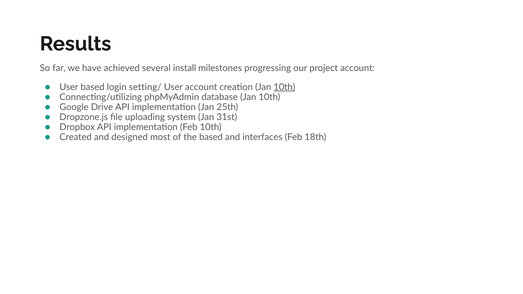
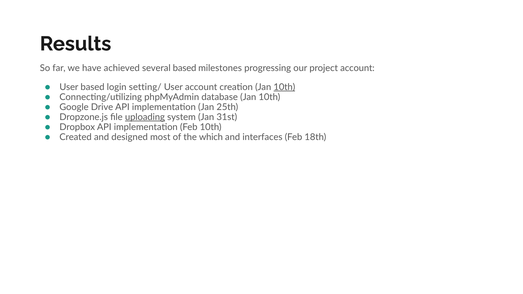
several install: install -> based (185, 68)
uploading underline: none -> present (145, 117)
the based: based -> which (211, 137)
